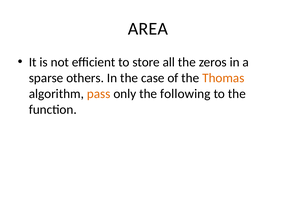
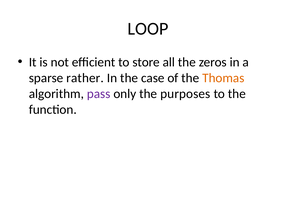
AREA: AREA -> LOOP (148, 29)
others: others -> rather (85, 78)
pass colour: orange -> purple (99, 94)
following: following -> purposes (185, 94)
